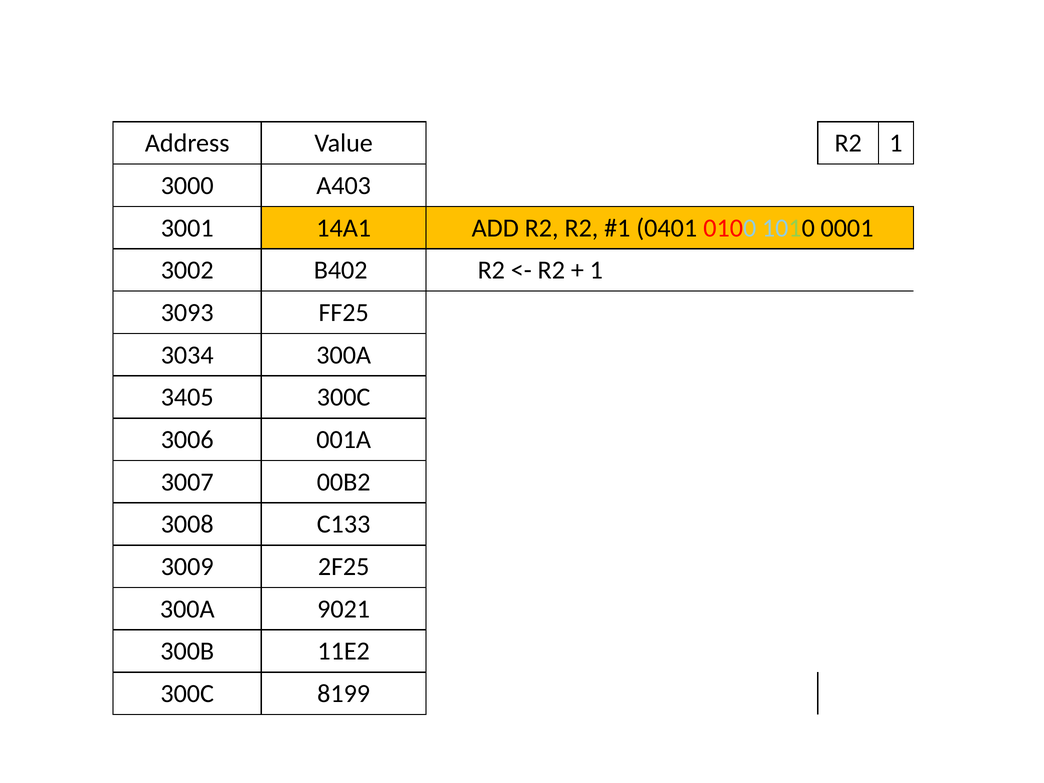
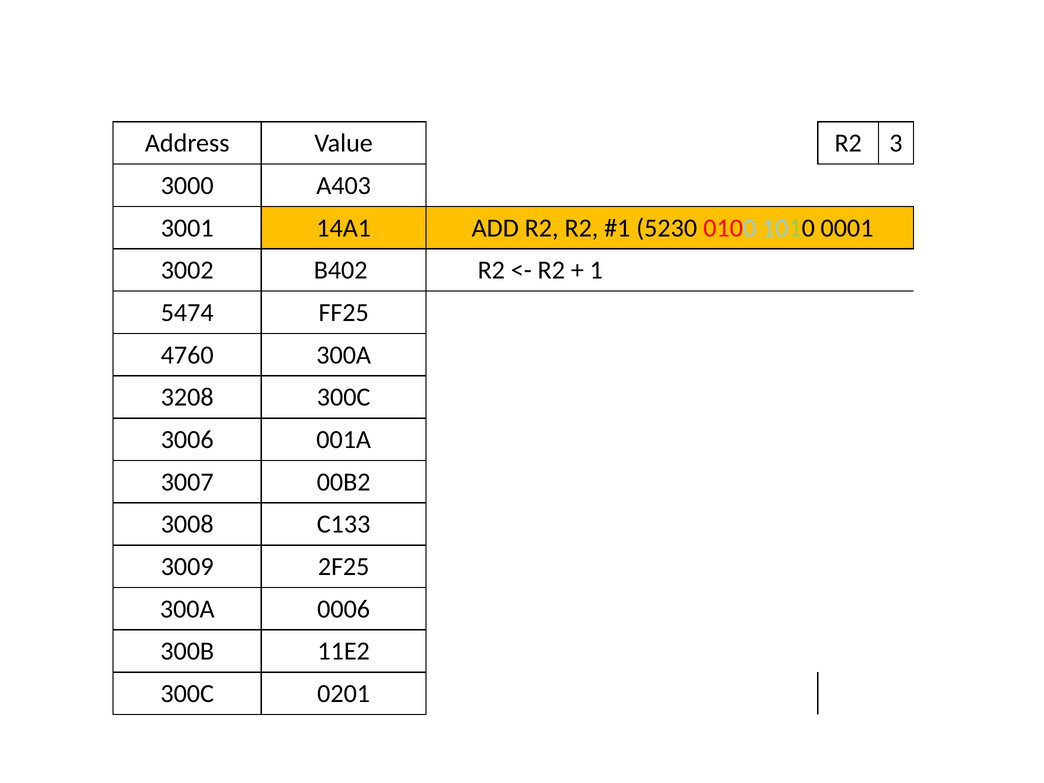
R2 1: 1 -> 3 (896, 143)
0401: 0401 -> 5230 (667, 228)
3093: 3093 -> 5474 (187, 313)
3034: 3034 -> 4760 (187, 355)
3405: 3405 -> 3208 (187, 397)
9021: 9021 -> 0006 (344, 609)
8199: 8199 -> 0201 (344, 694)
